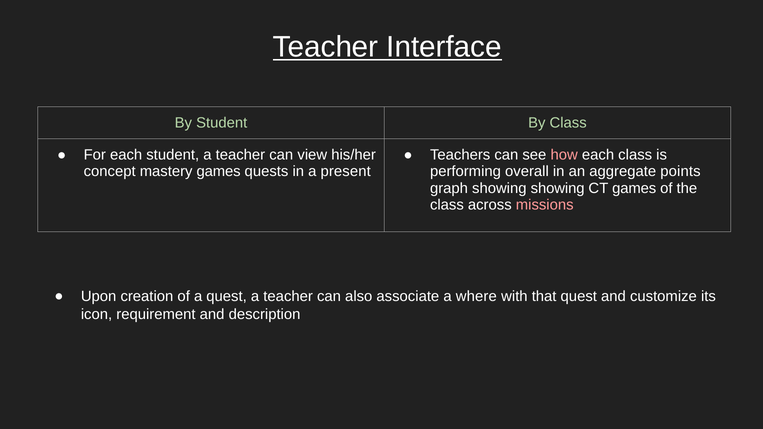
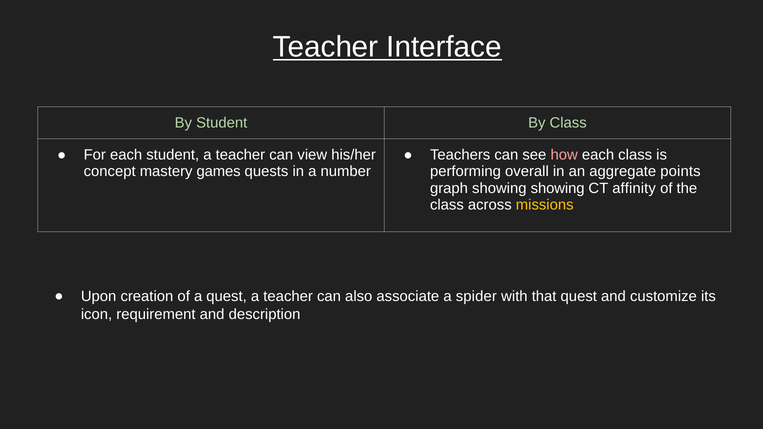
present: present -> number (346, 172)
CT games: games -> affinity (634, 188)
missions colour: pink -> yellow (545, 205)
where: where -> spider (476, 297)
